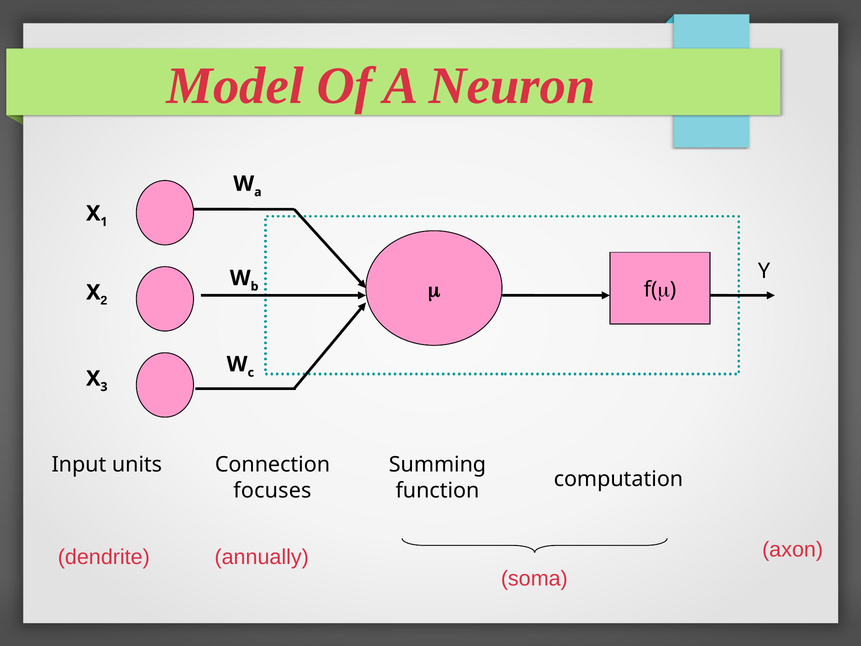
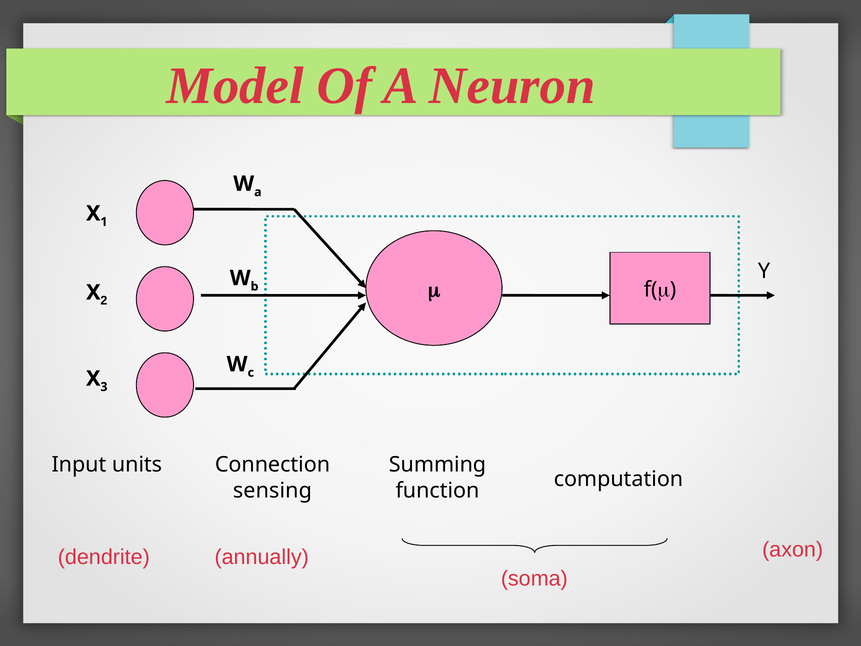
focuses: focuses -> sensing (272, 490)
